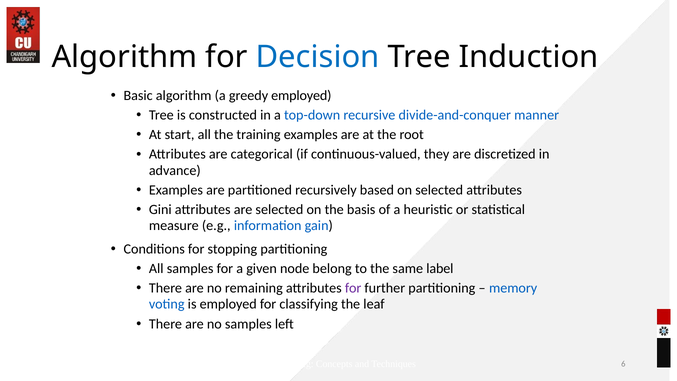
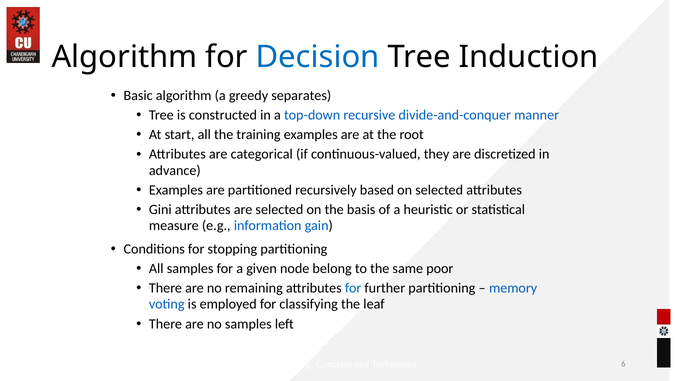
greedy employed: employed -> separates (301, 95)
label: label -> poor (440, 268)
for colour: purple -> blue (353, 288)
